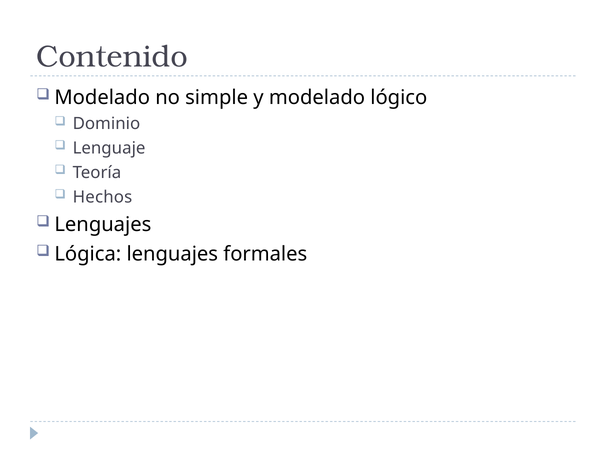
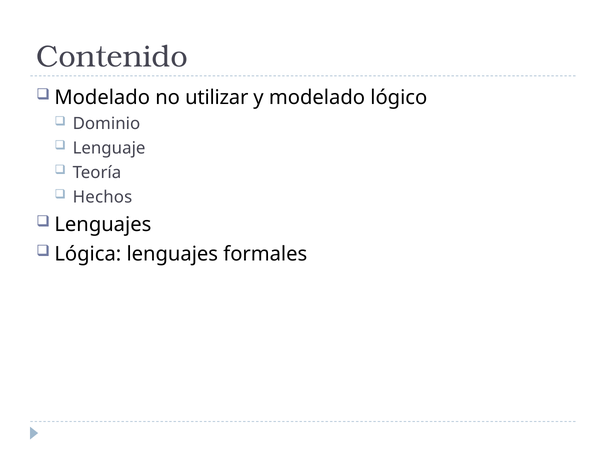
simple: simple -> utilizar (217, 97)
